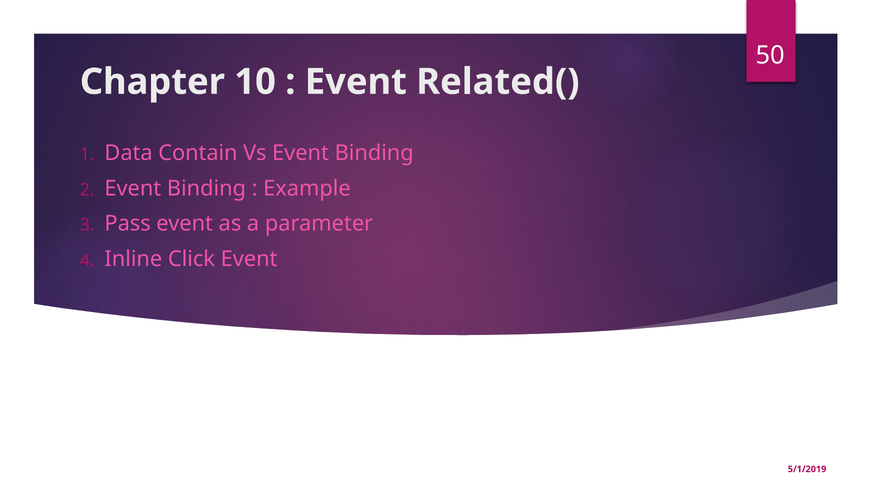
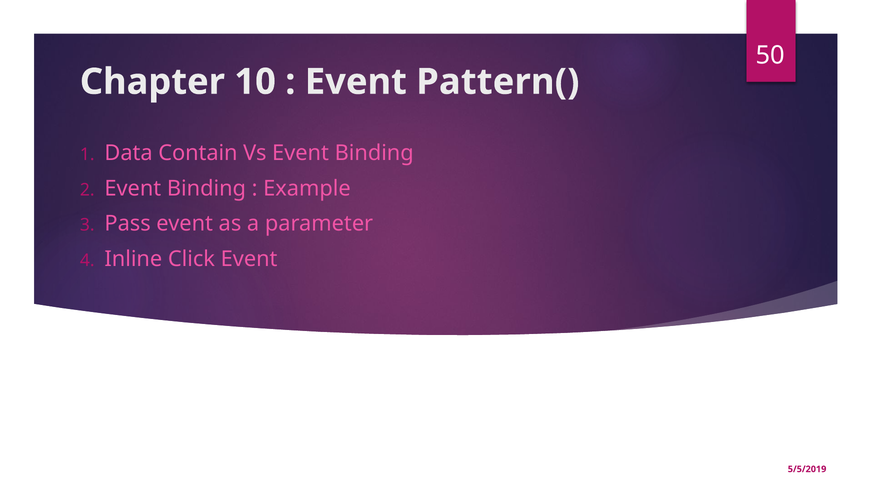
Related(: Related( -> Pattern( (498, 82)
5/1/2019: 5/1/2019 -> 5/5/2019 (807, 469)
